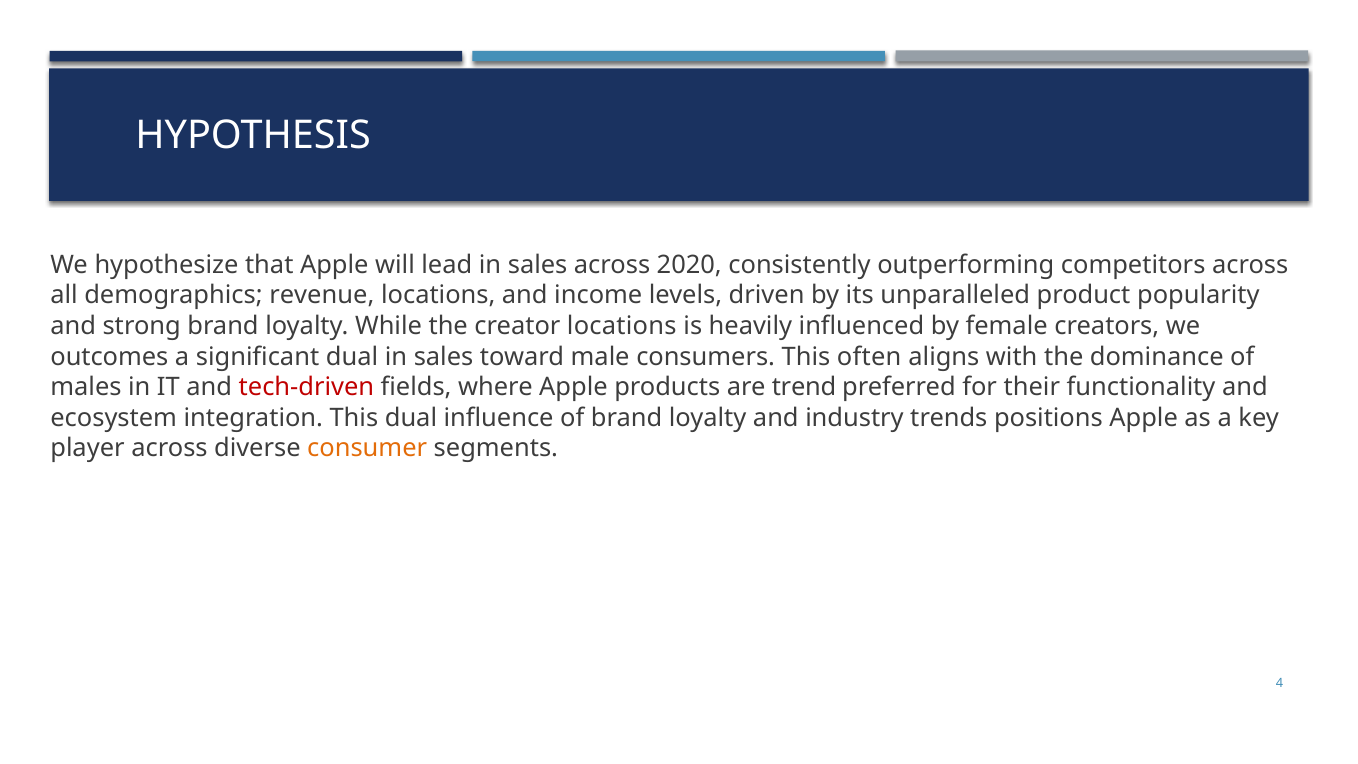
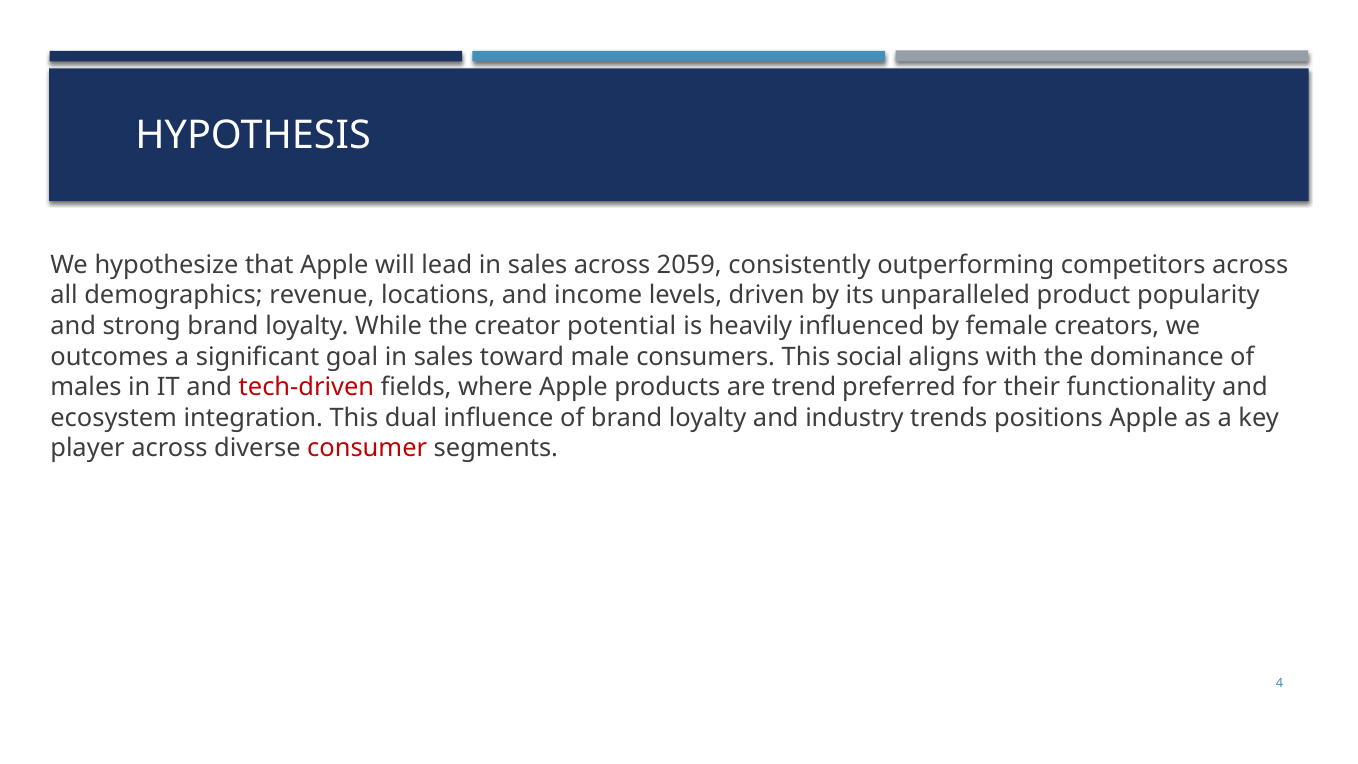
2020: 2020 -> 2059 (689, 265)
creator locations: locations -> potential (622, 326)
significant dual: dual -> goal (352, 357)
often: often -> social (869, 357)
consumer colour: orange -> red (367, 448)
